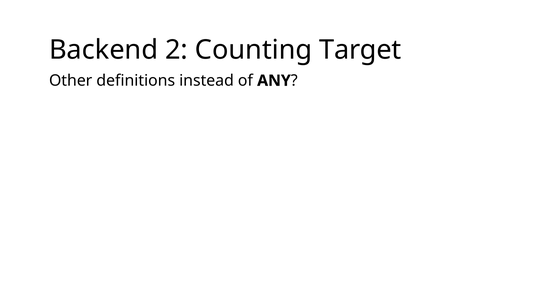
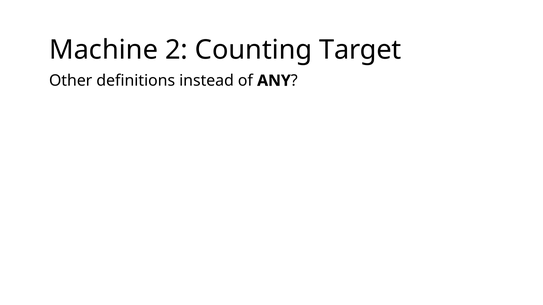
Backend: Backend -> Machine (104, 50)
